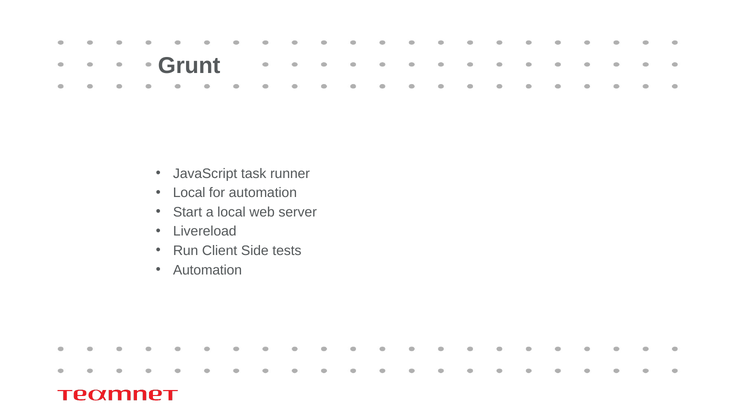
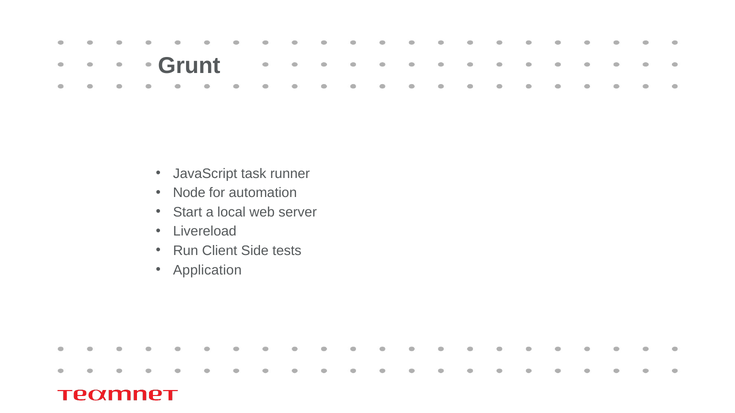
Local: Local -> Node (189, 193)
Automation: Automation -> Application (207, 270)
